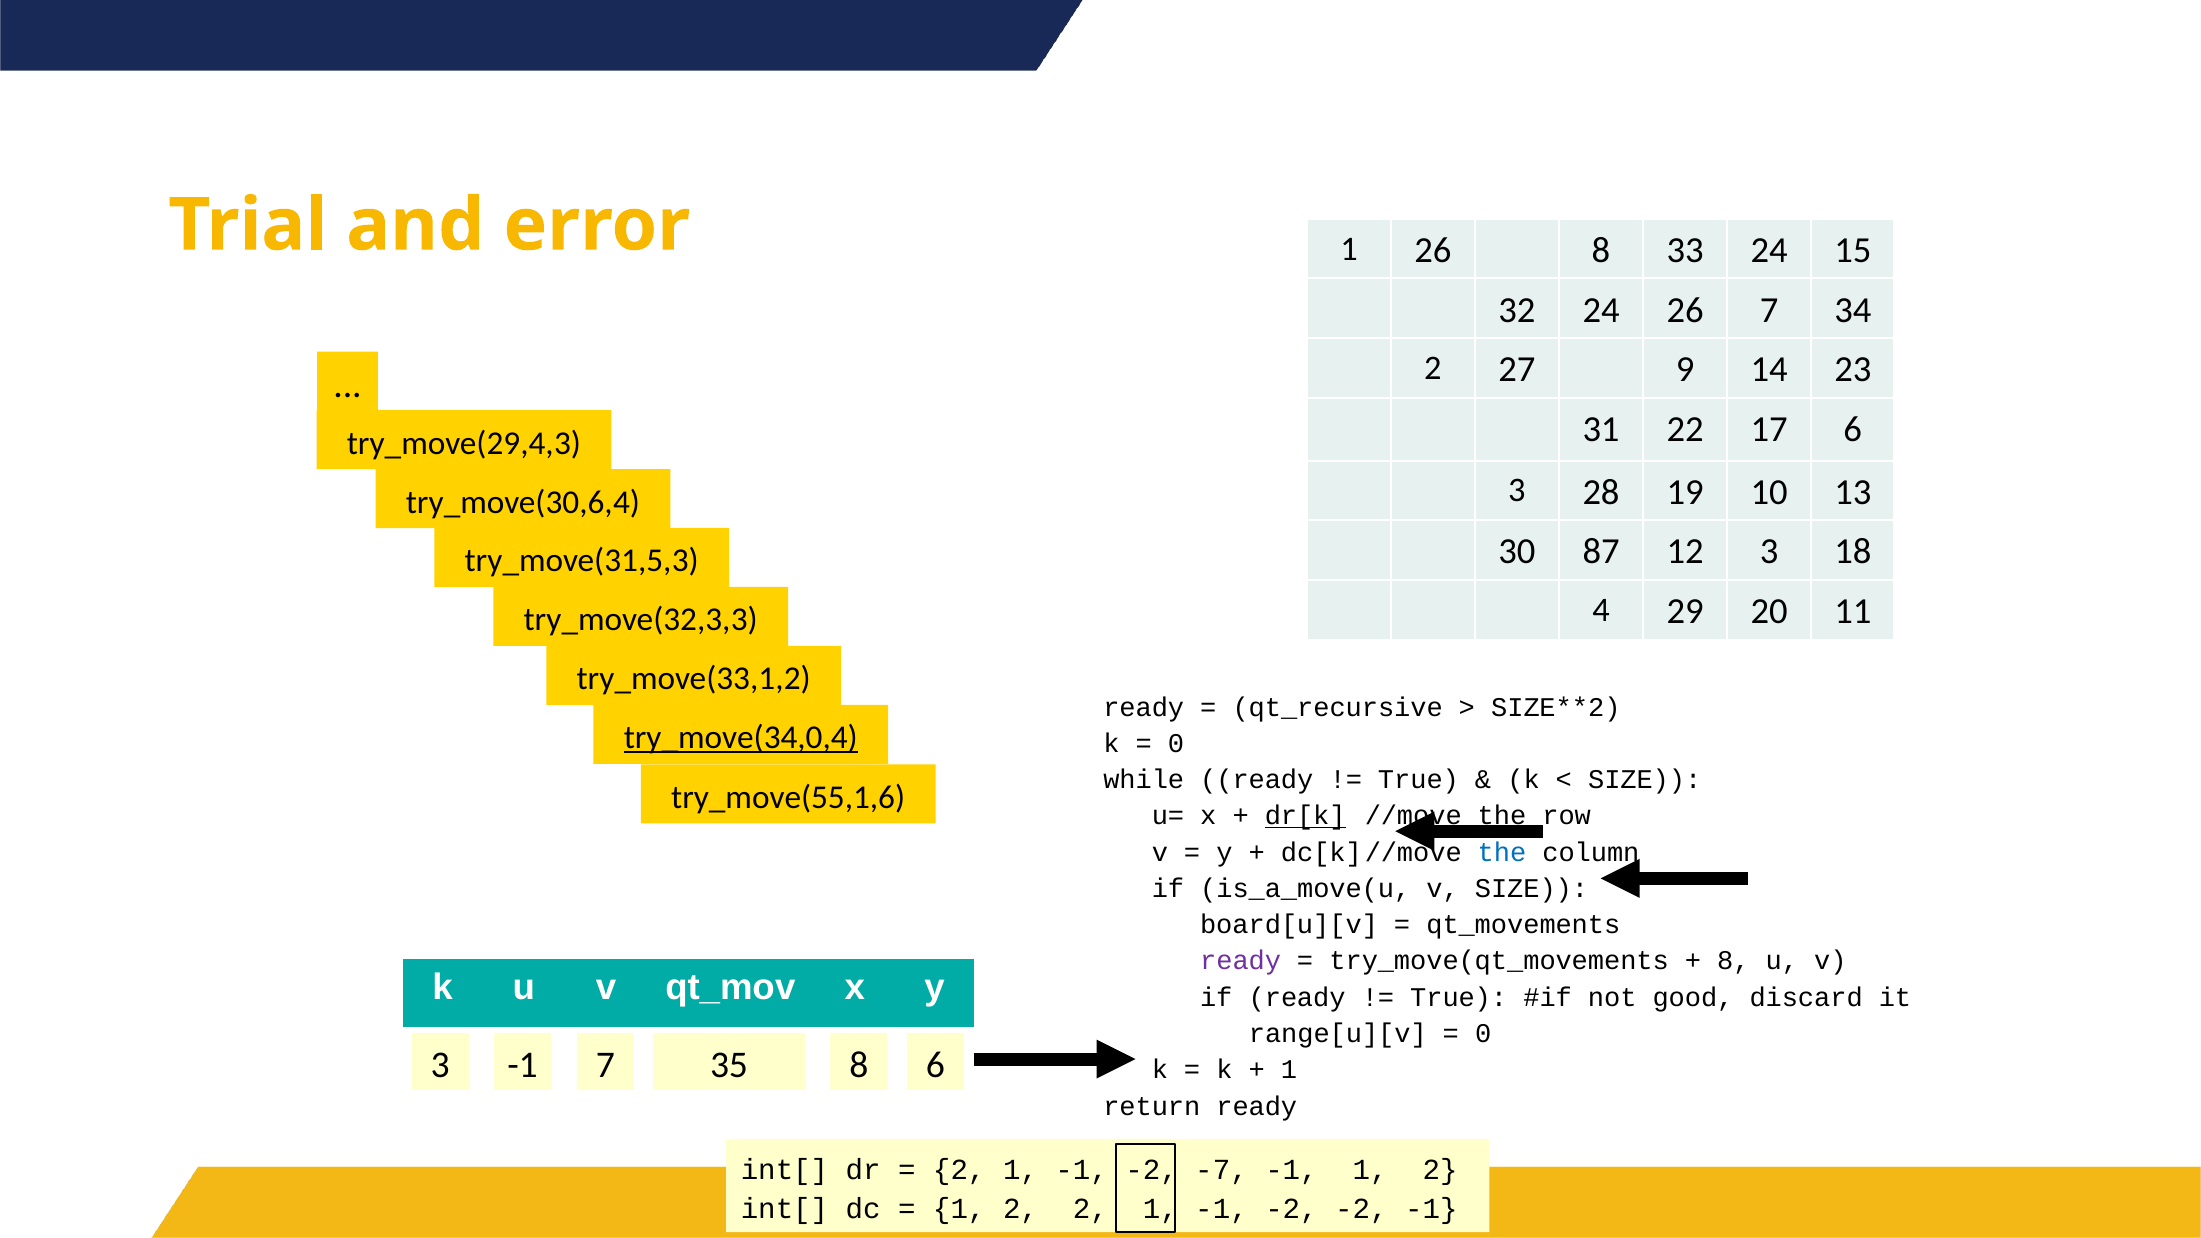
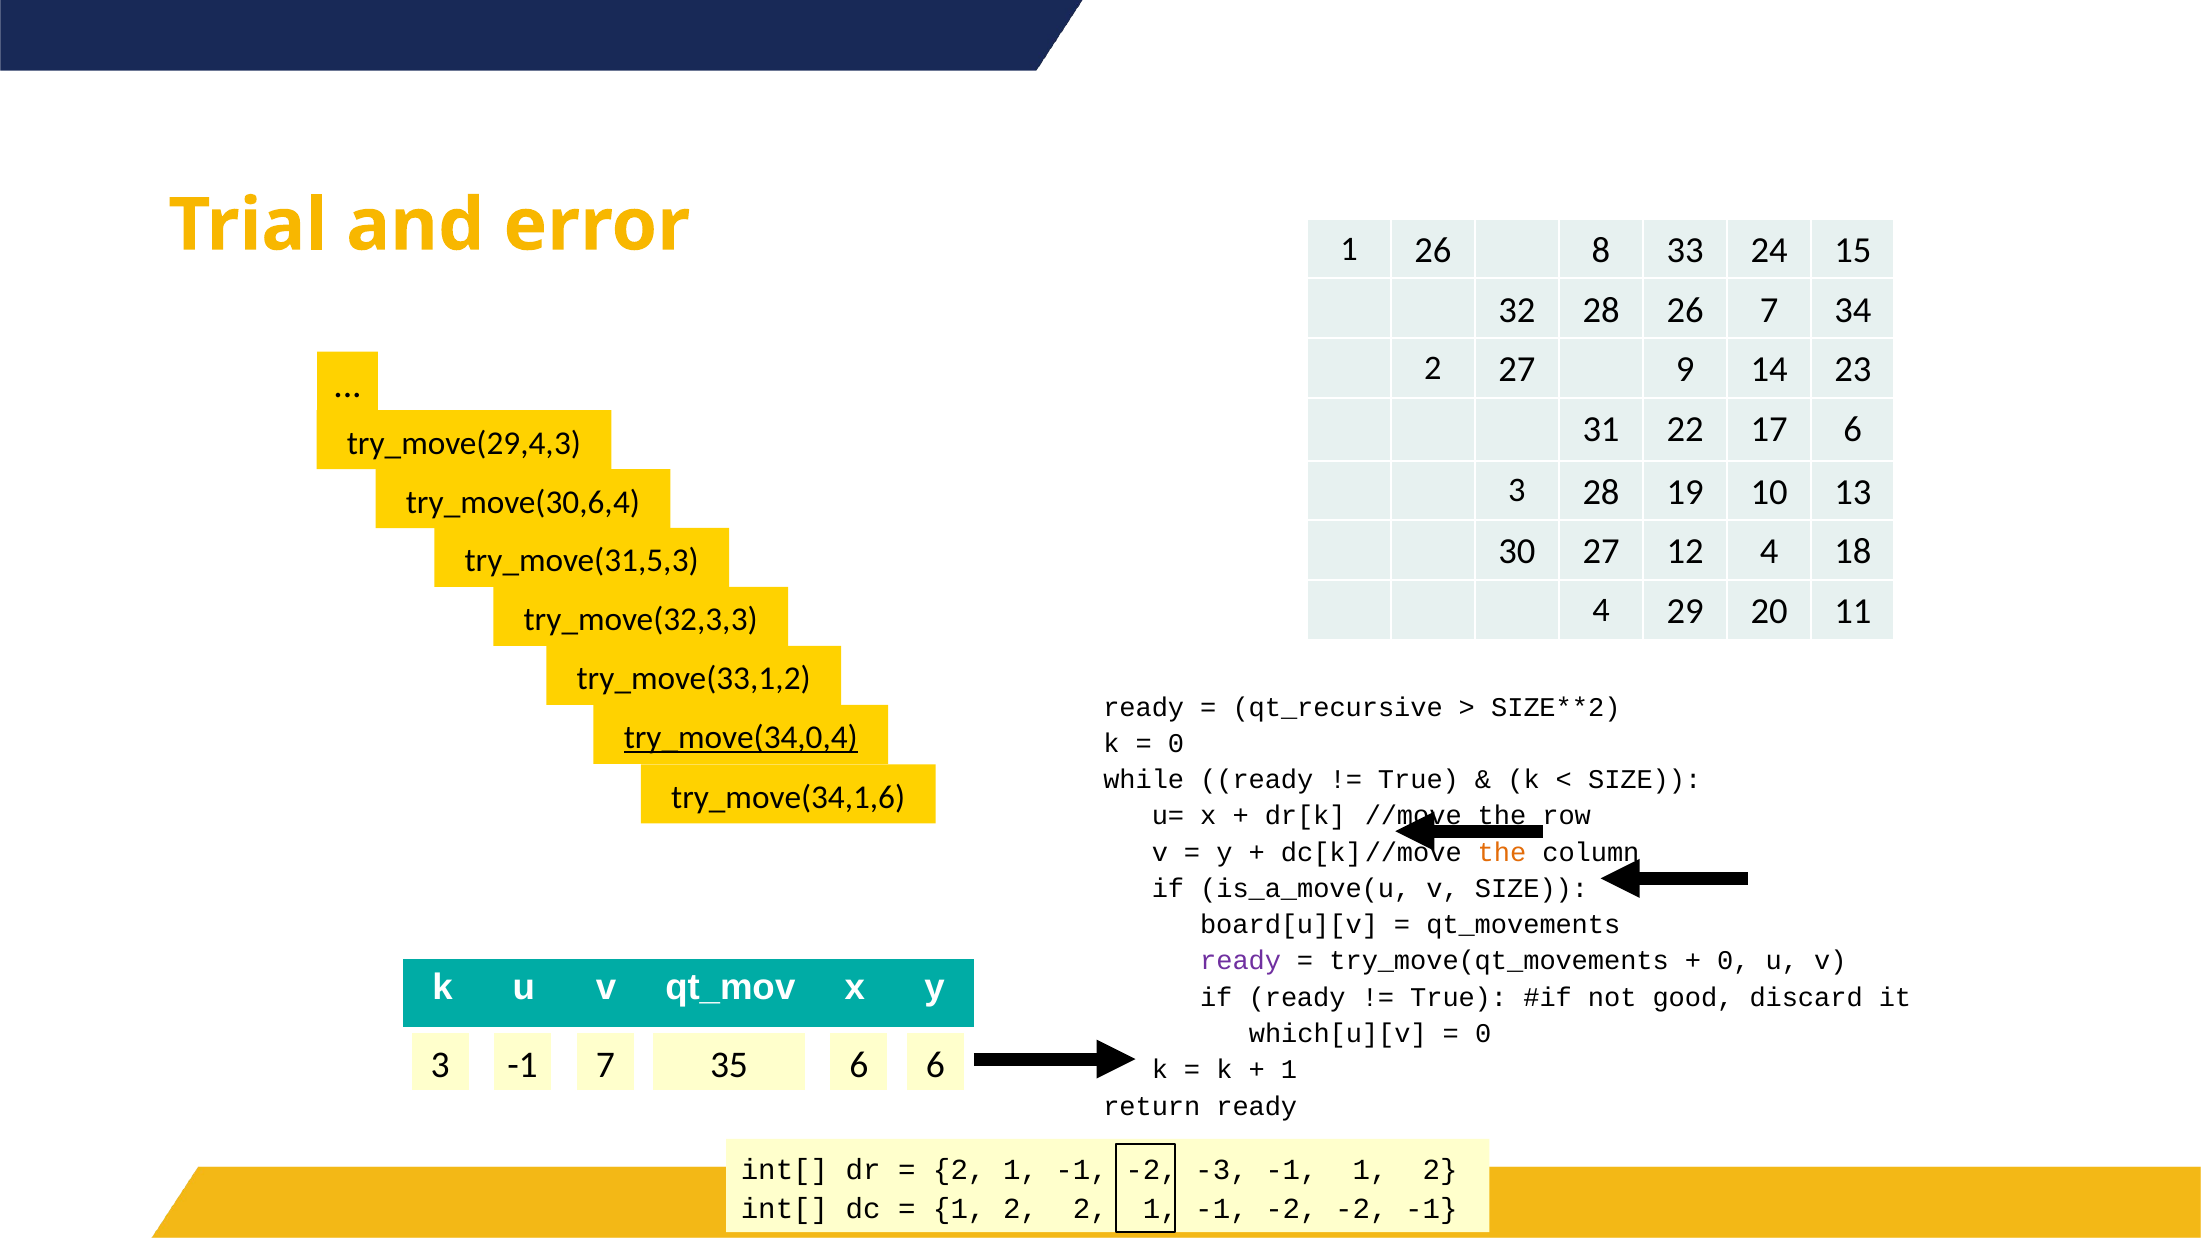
32 24: 24 -> 28 (1601, 310)
30 87: 87 -> 27 (1601, 552)
12 3: 3 -> 4 (1769, 552)
try_move(55,1,6: try_move(55,1,6 -> try_move(34,1,6 (788, 797)
dr[k underline: present -> none (1305, 816)
the colour: blue -> orange (1502, 852)
8: 8 -> 0 (1733, 961)
range[u][v: range[u][v -> which[u][v (1338, 1034)
35 8: 8 -> 6 (859, 1065)
-7: -7 -> -3 (1222, 1170)
